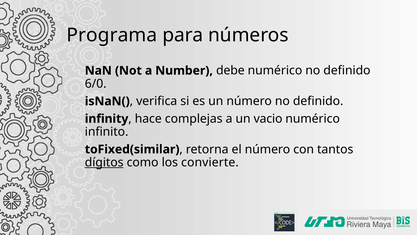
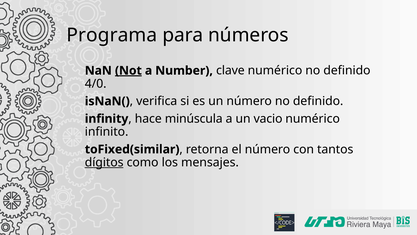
Not underline: none -> present (128, 70)
debe: debe -> clave (230, 70)
6/0: 6/0 -> 4/0 (96, 84)
complejas: complejas -> minúscula (194, 119)
convierte: convierte -> mensajes (210, 162)
